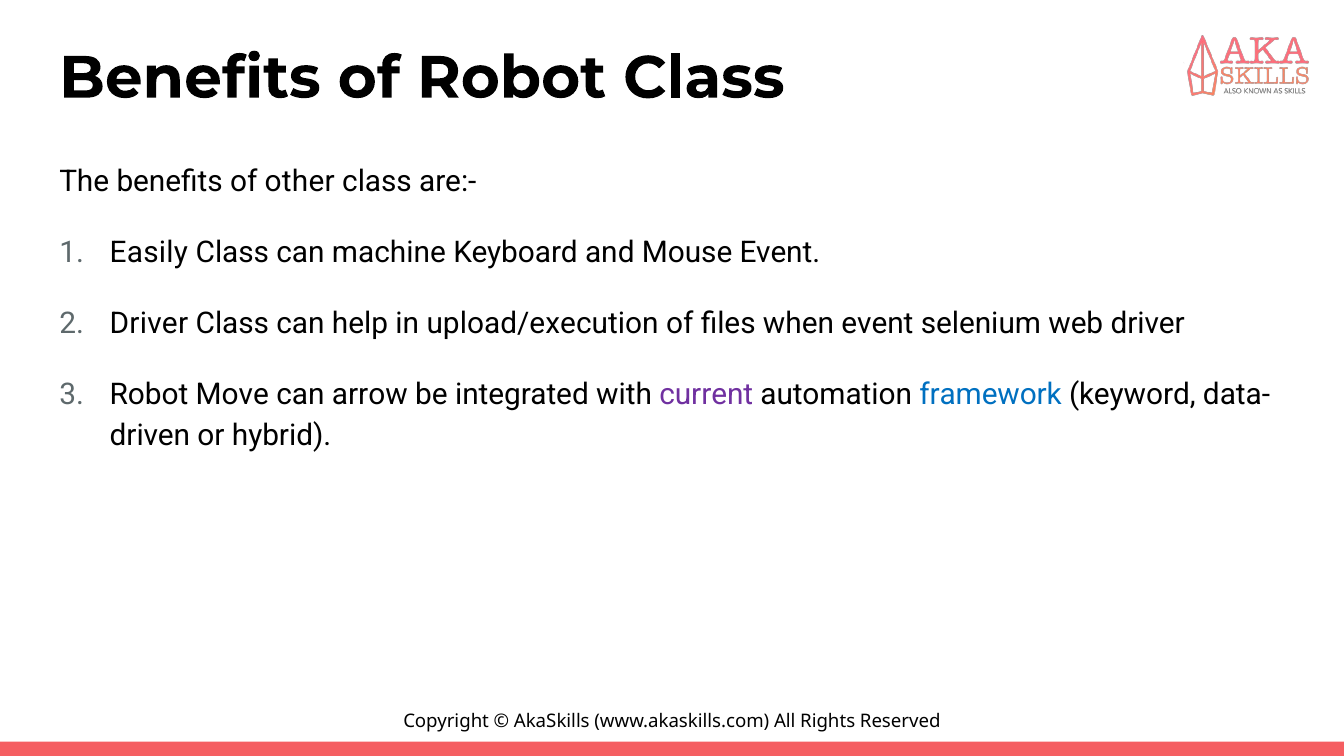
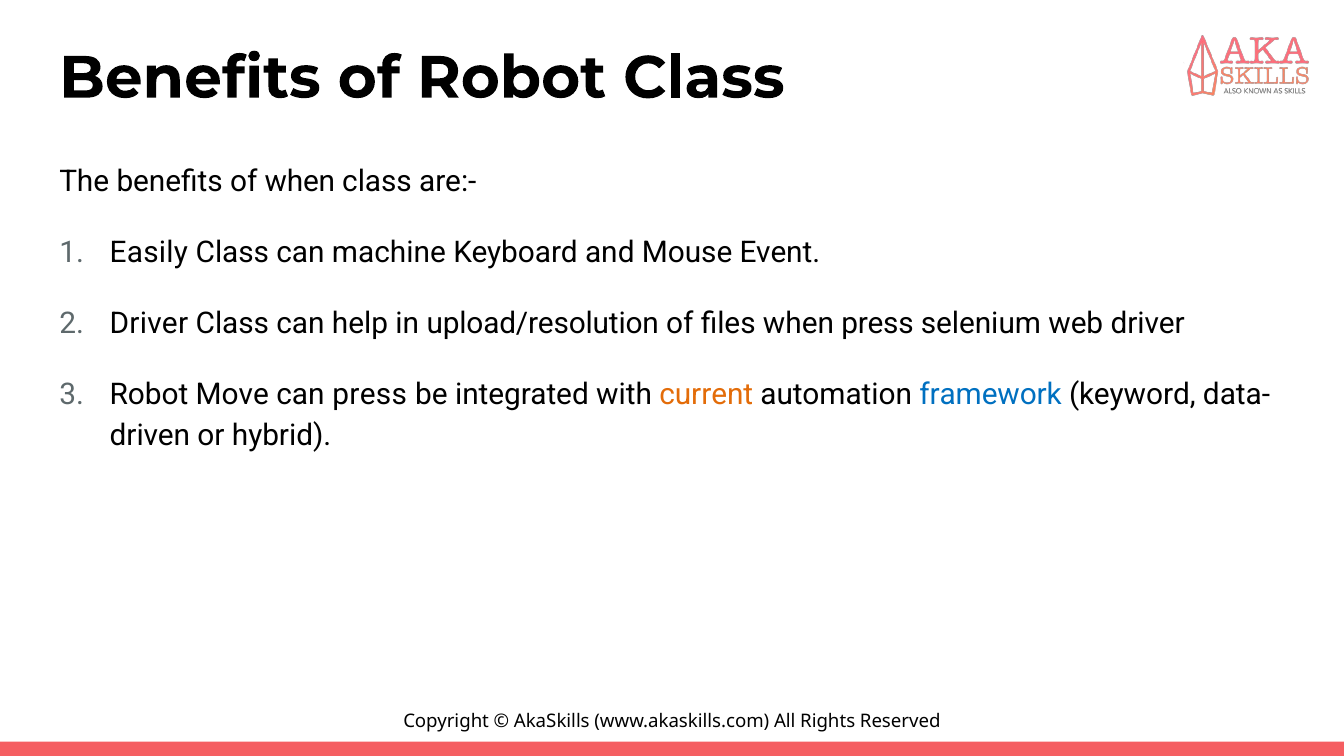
of other: other -> when (300, 182)
upload/execution: upload/execution -> upload/resolution (543, 324)
when event: event -> press (878, 324)
can arrow: arrow -> press (370, 395)
current colour: purple -> orange (706, 395)
